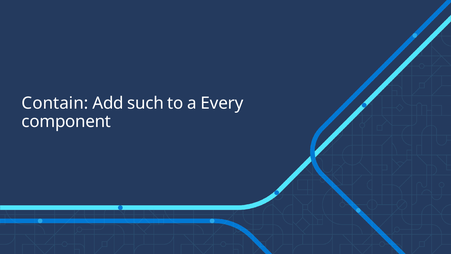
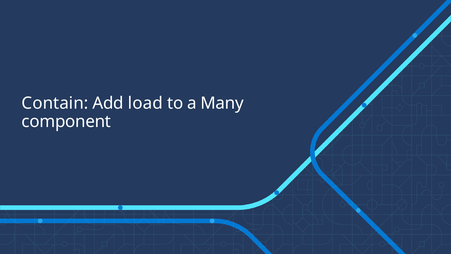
such: such -> load (145, 103)
Every: Every -> Many (222, 103)
